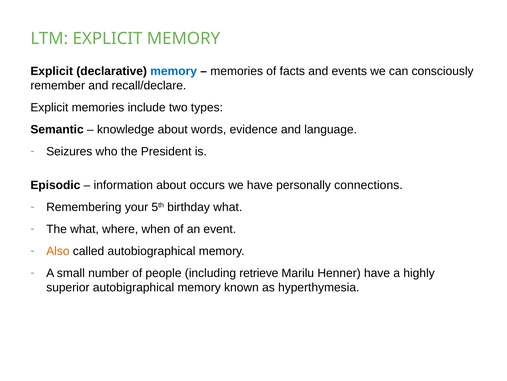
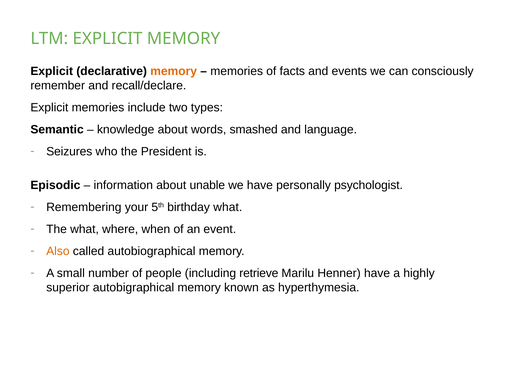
memory colour: blue -> orange (174, 71)
evidence: evidence -> smashed (254, 129)
occurs: occurs -> unable (207, 185)
connections: connections -> psychologist (369, 185)
